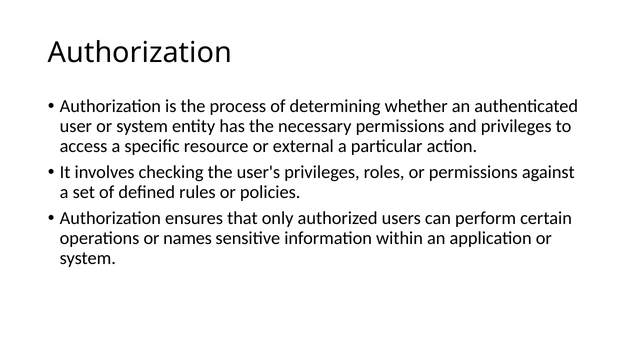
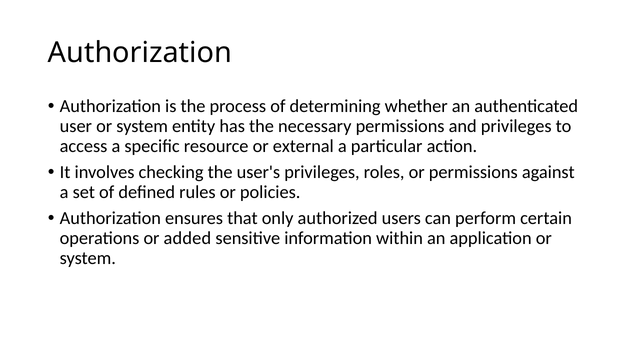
names: names -> added (187, 238)
